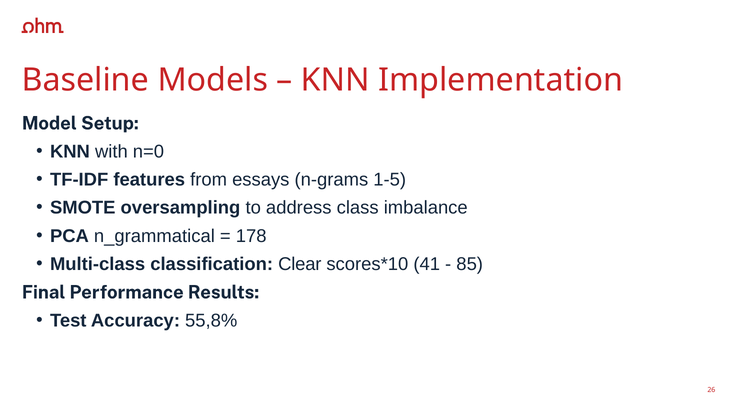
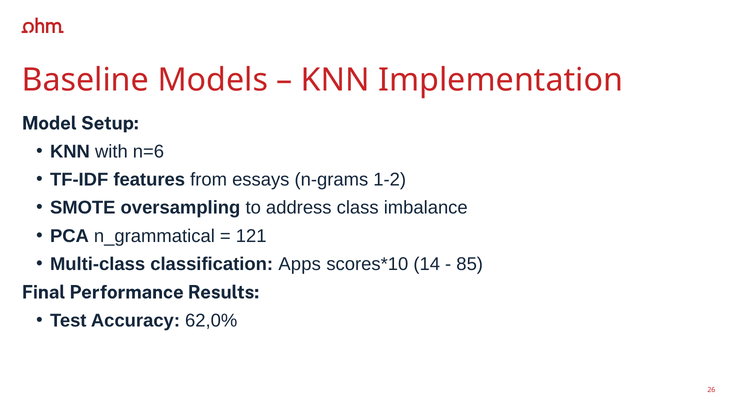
n=0: n=0 -> n=6 (148, 151)
1-5: 1-5 -> 1-2 (390, 179)
178: 178 -> 121 (251, 236)
Clear: Clear -> Apps (300, 264)
41: 41 -> 14 (427, 264)
55,8%: 55,8% -> 62,0% (211, 320)
